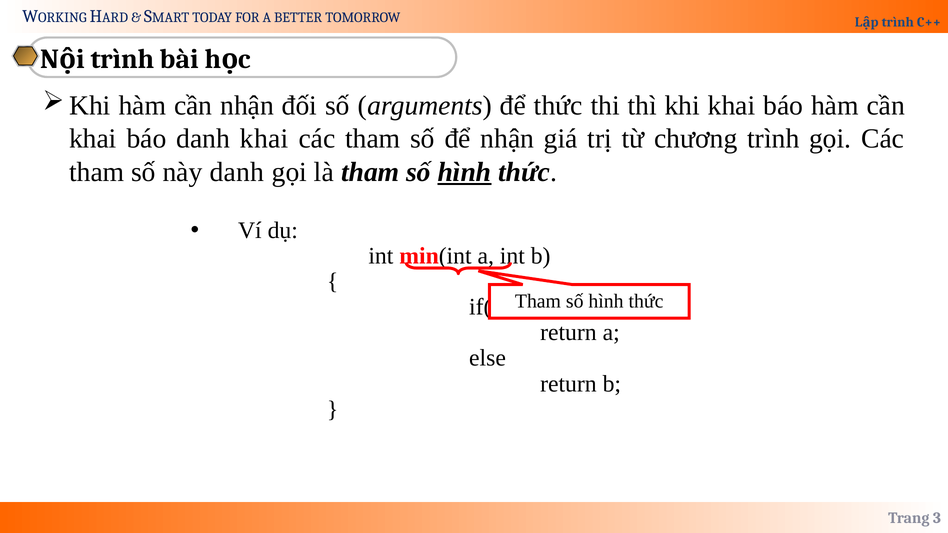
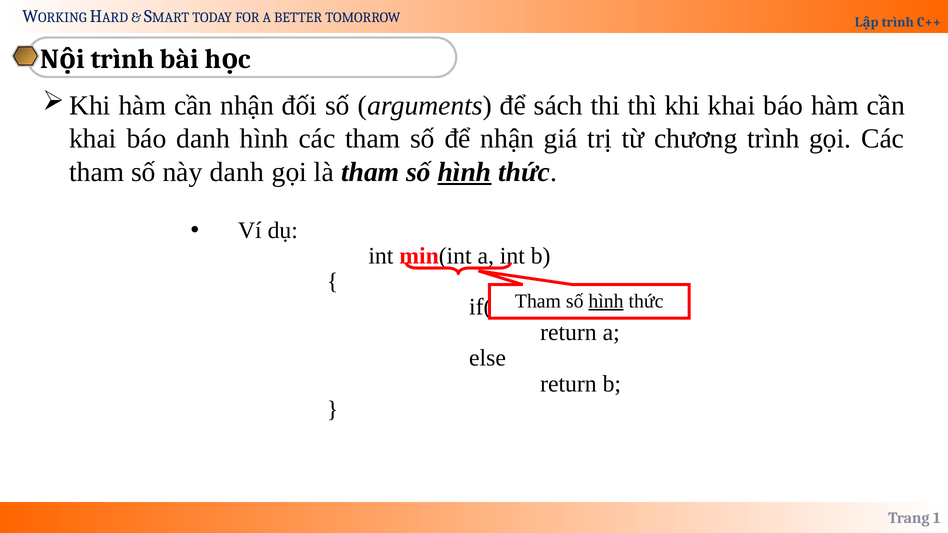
để thức: thức -> sách (558, 106)
danh khai: khai -> hình (264, 139)
hình underline: none -> present (606, 301)
3: 3 -> 1 (937, 518)
